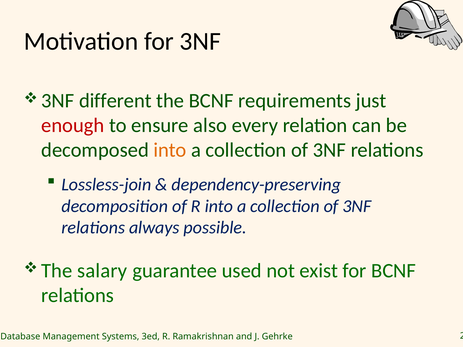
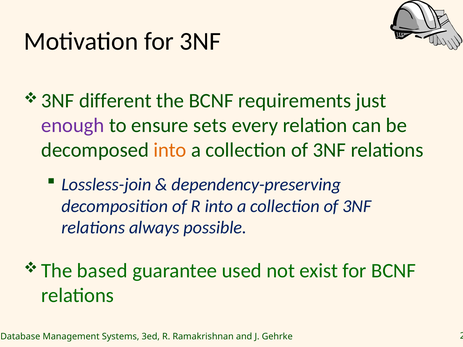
enough colour: red -> purple (73, 126)
also: also -> sets (210, 126)
salary: salary -> based (102, 271)
